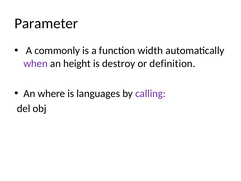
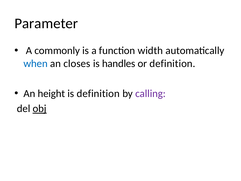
when colour: purple -> blue (36, 63)
height: height -> closes (77, 63)
destroy: destroy -> handles (119, 63)
where: where -> height (51, 93)
is languages: languages -> definition (98, 93)
obj underline: none -> present (40, 108)
